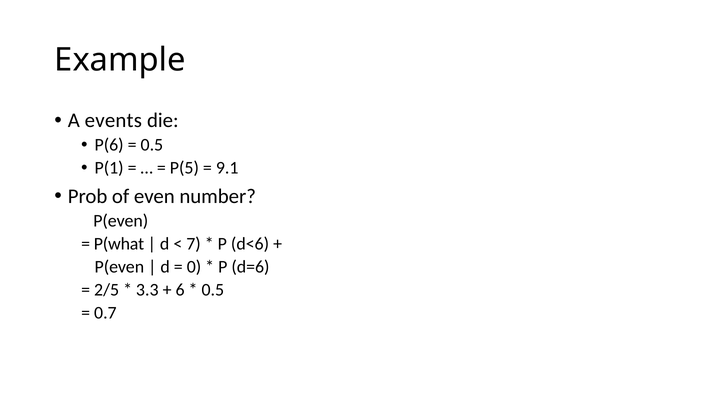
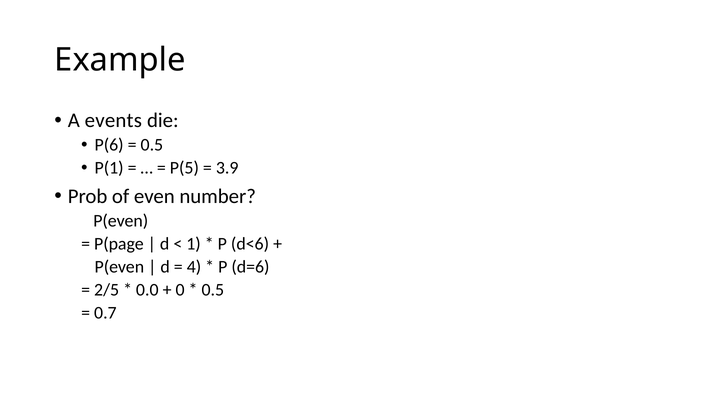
9.1: 9.1 -> 3.9 (227, 168)
P(what: P(what -> P(page (119, 244)
7: 7 -> 1 (194, 244)
0: 0 -> 4 (194, 267)
3.3: 3.3 -> 0.0 (147, 290)
6: 6 -> 0 (180, 290)
